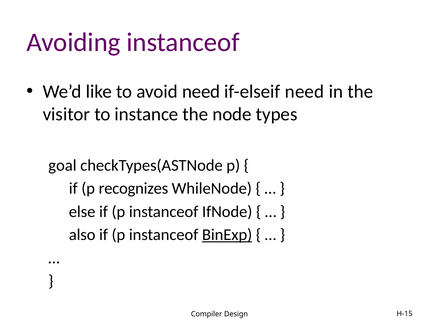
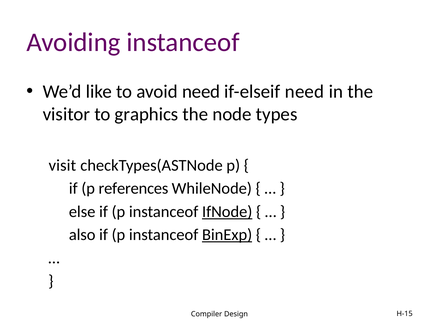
instance: instance -> graphics (147, 114)
goal: goal -> visit (62, 165)
recognizes: recognizes -> references (133, 189)
IfNode underline: none -> present (227, 212)
